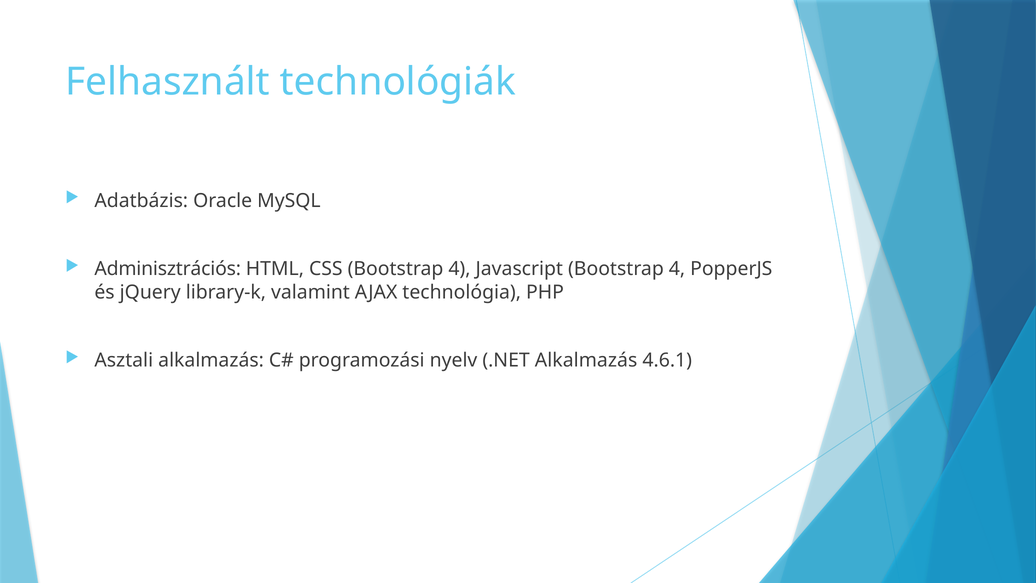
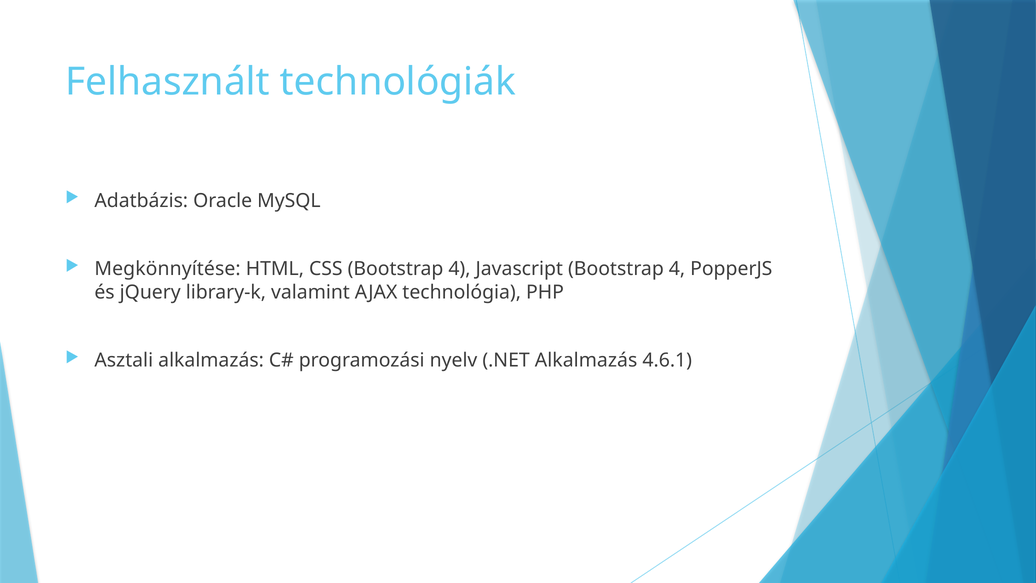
Adminisztrációs: Adminisztrációs -> Megkönnyítése (168, 269)
